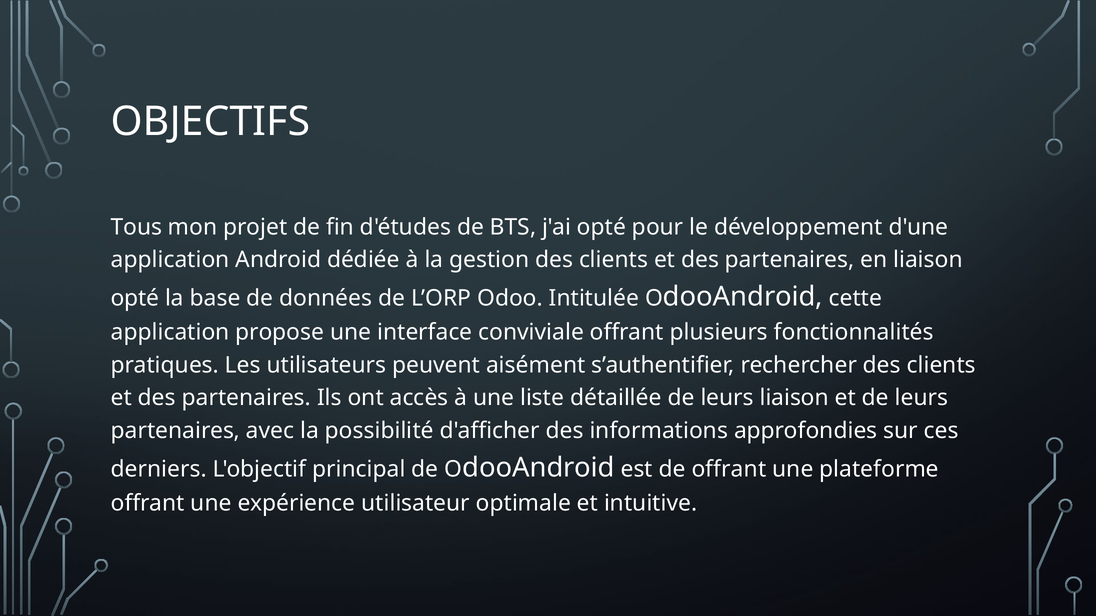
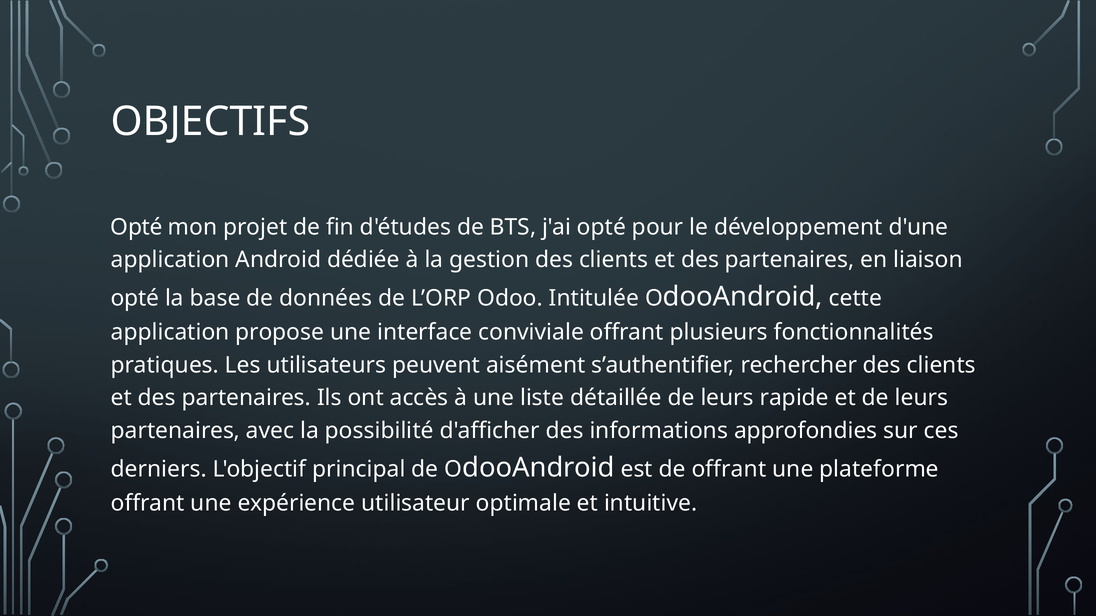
Tous: Tous -> Opté (137, 227)
leurs liaison: liaison -> rapide (794, 398)
